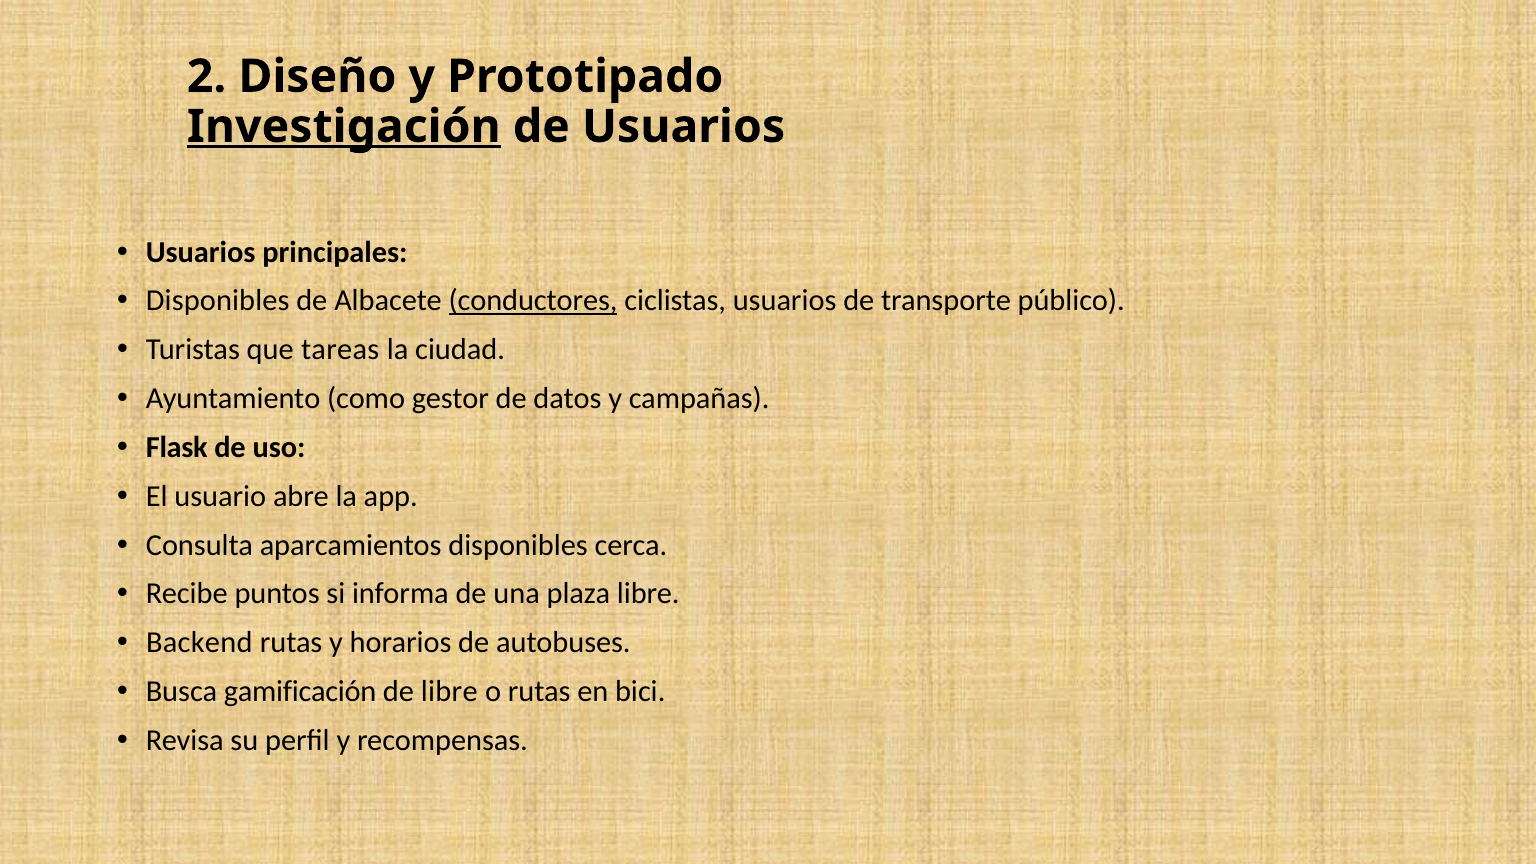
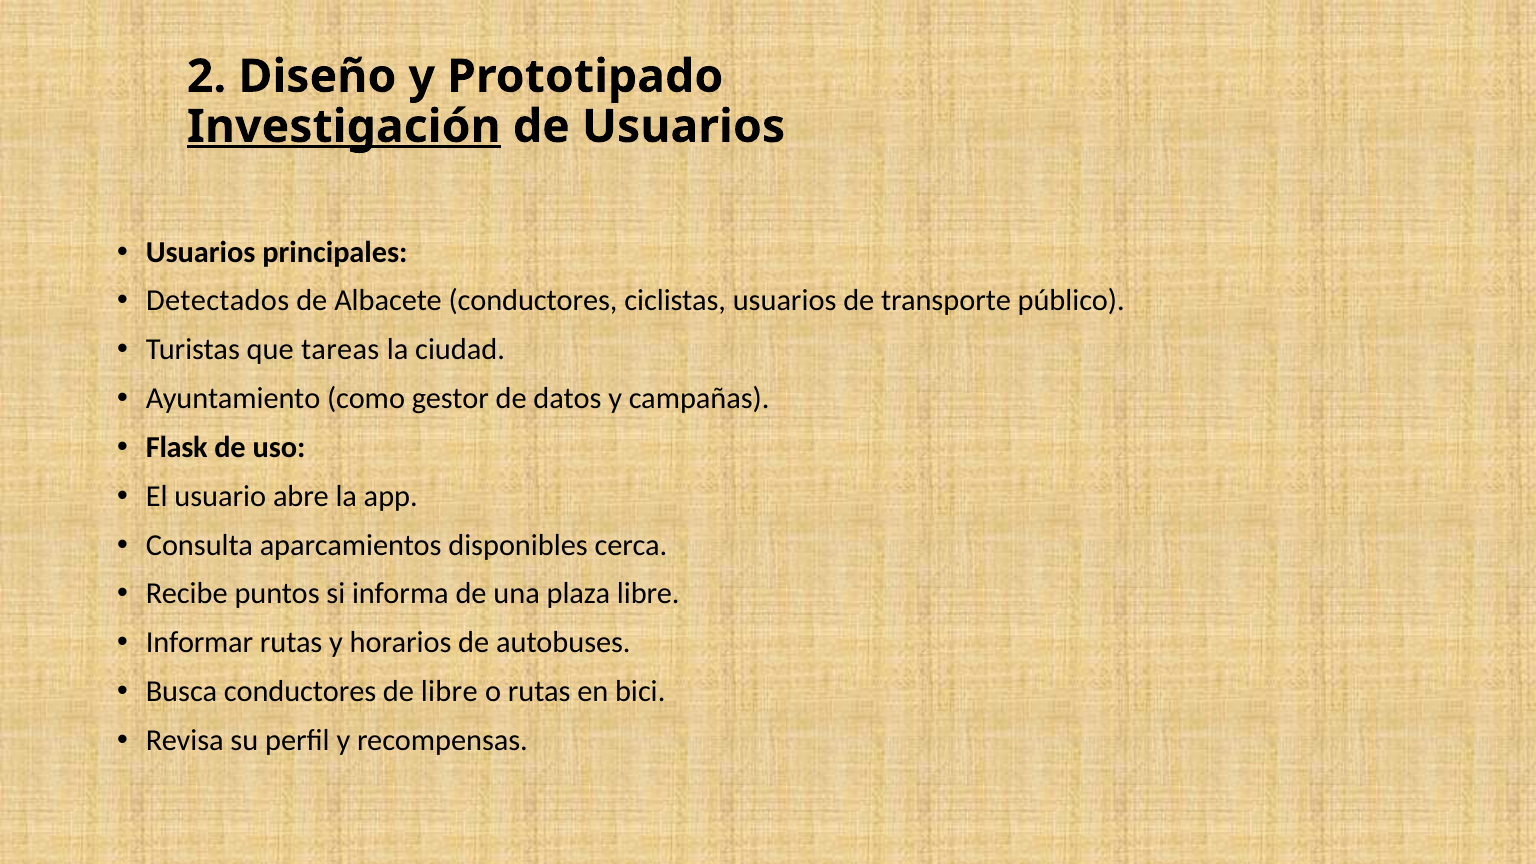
Disponibles: Disponibles -> Detectados (218, 301)
conductores underline: present -> none (533, 301)
Backend: Backend -> Informar (200, 643)
Busca gamificación: gamificación -> conductores (300, 692)
